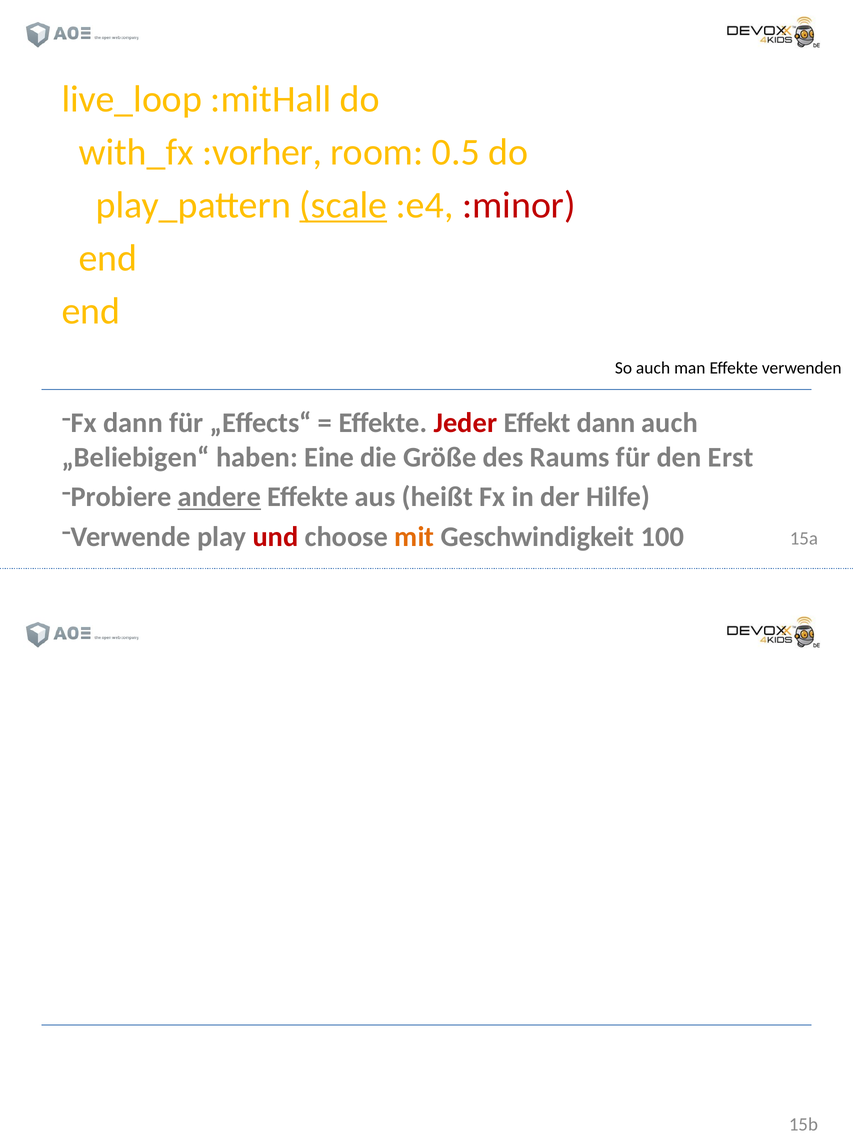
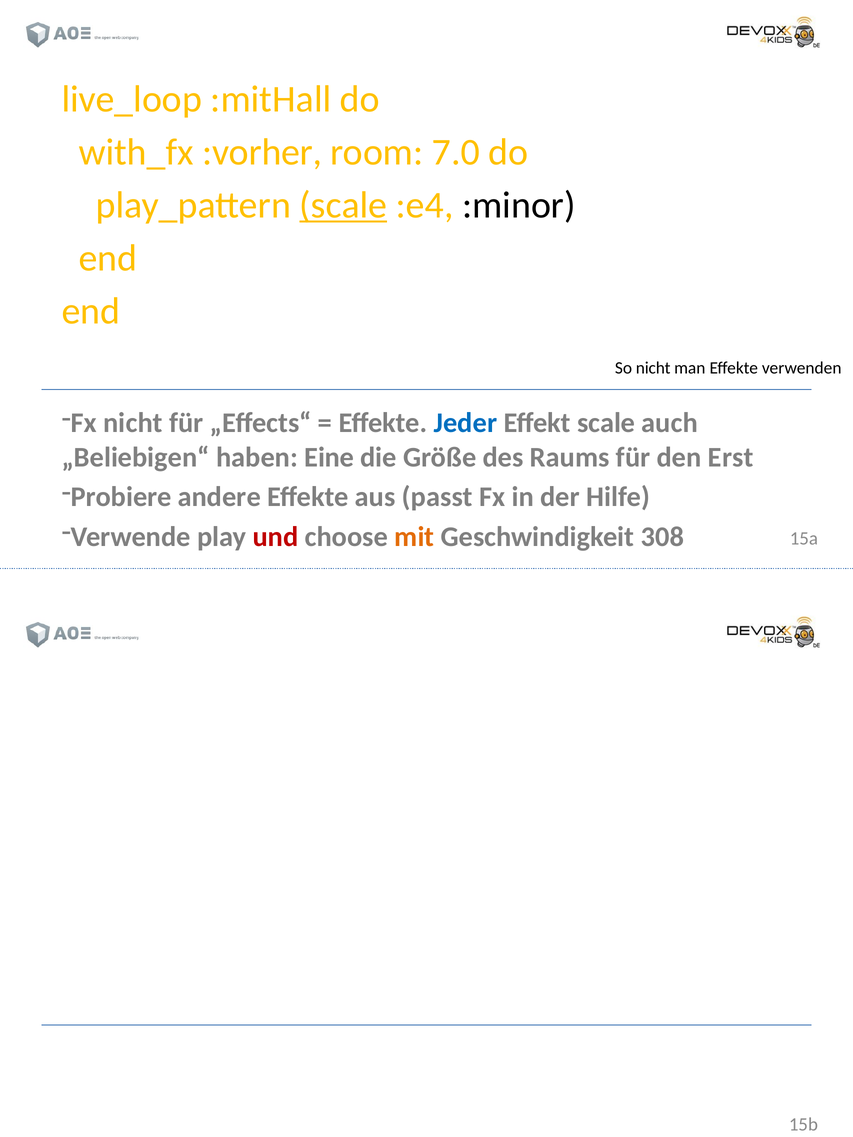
0.5: 0.5 -> 7.0 (456, 152)
:minor colour: red -> black (519, 205)
So auch: auch -> nicht (653, 368)
Fx dann: dann -> nicht (133, 423)
Jeder colour: red -> blue (465, 423)
Effekt dann: dann -> scale (606, 423)
andere underline: present -> none (219, 497)
heißt: heißt -> passt (437, 497)
100: 100 -> 308 (662, 537)
